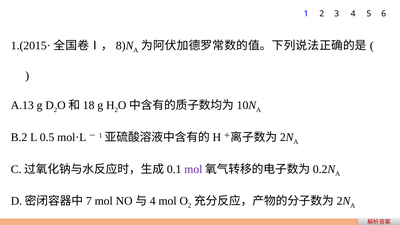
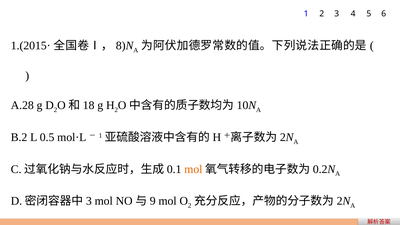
A.13: A.13 -> A.28 (22, 105)
mol colour: purple -> orange (193, 169)
7: 7 -> 3 (89, 201)
4: 4 -> 9 (153, 201)
